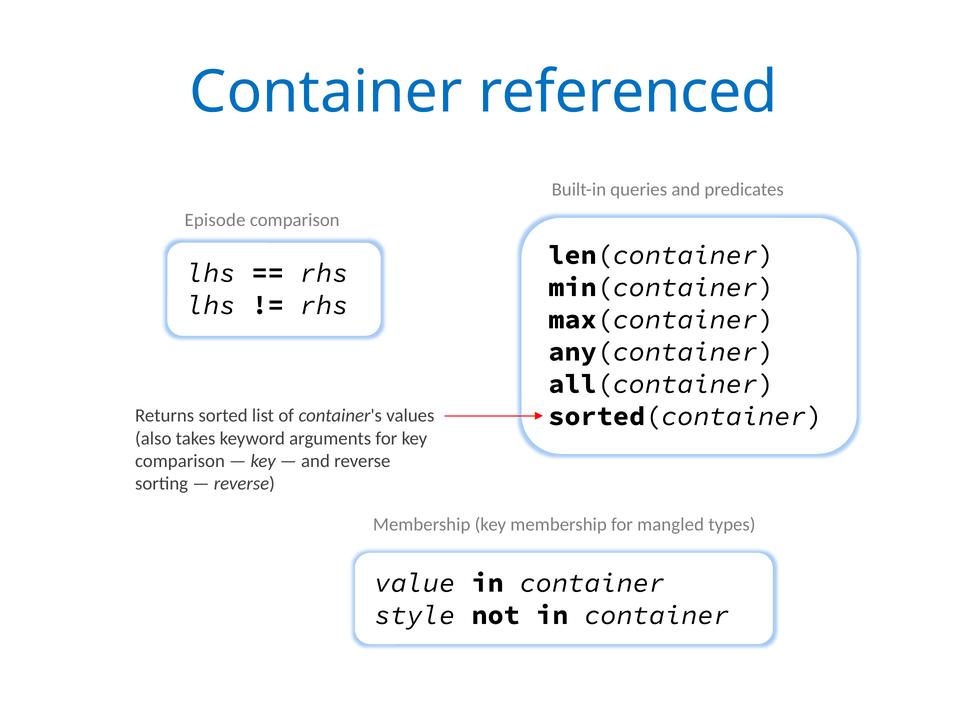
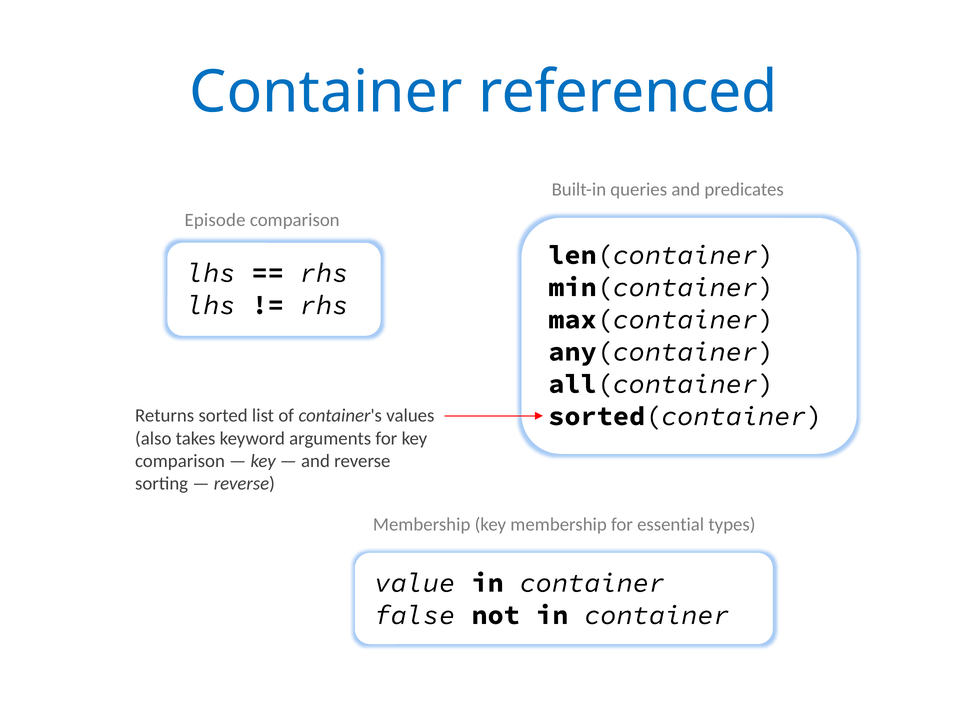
mangled: mangled -> essential (671, 525)
style: style -> false (415, 615)
